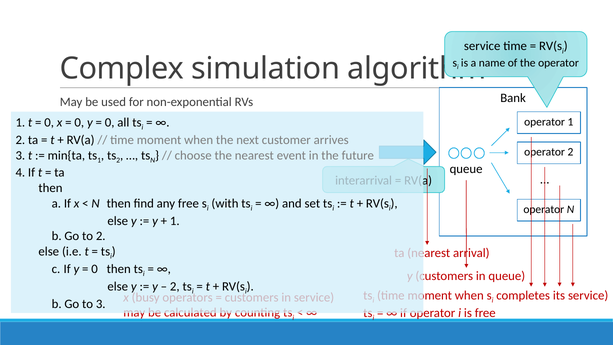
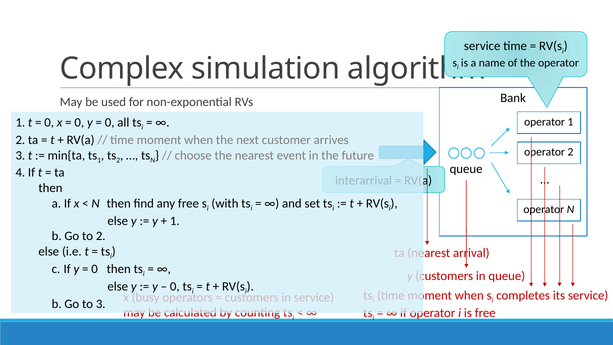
2: 2 -> 0 (175, 286)
